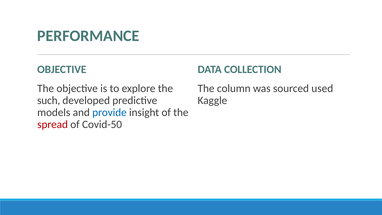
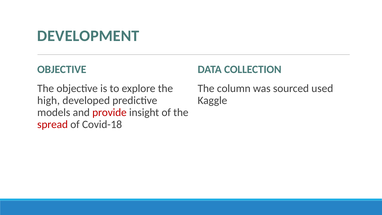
PERFORMANCE: PERFORMANCE -> DEVELOPMENT (88, 36)
such: such -> high (49, 100)
provide colour: blue -> red (109, 112)
Covid-50: Covid-50 -> Covid-18 (102, 124)
